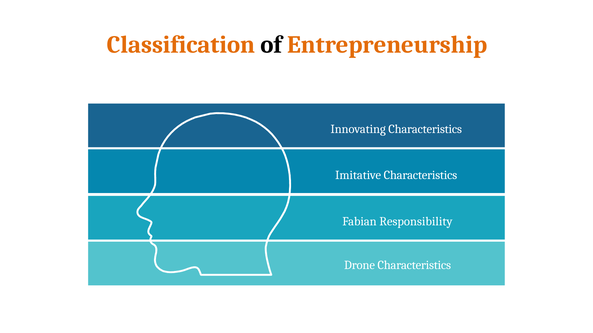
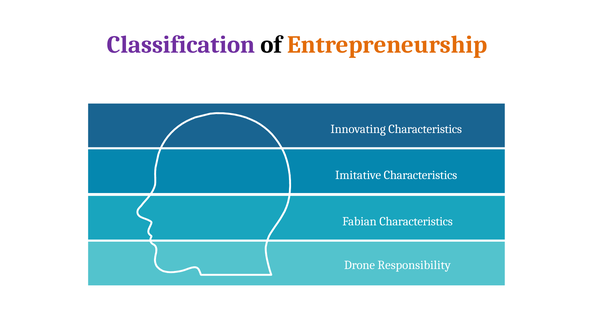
Classification colour: orange -> purple (181, 45)
Fabian Responsibility: Responsibility -> Characteristics (416, 222)
Drone Characteristics: Characteristics -> Responsibility (414, 266)
